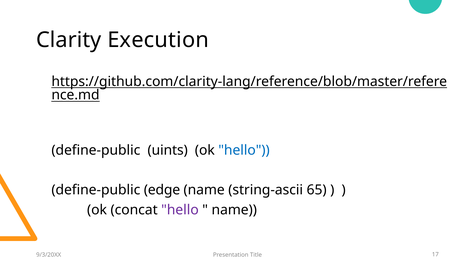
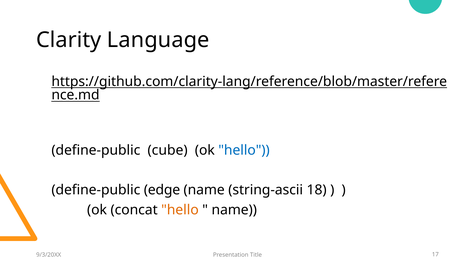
Execution: Execution -> Language (158, 40)
uints: uints -> cube (168, 150)
65: 65 -> 18 (317, 190)
hello colour: purple -> orange (180, 210)
